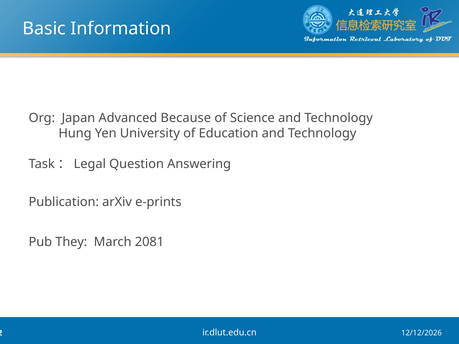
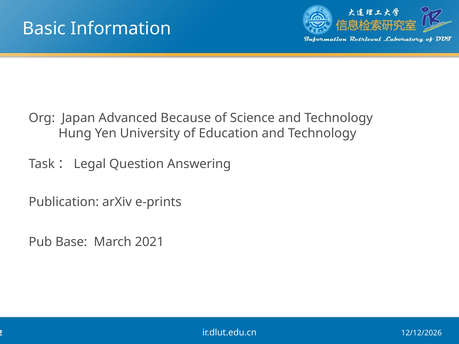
They: They -> Base (71, 242)
2081: 2081 -> 2021 (149, 242)
